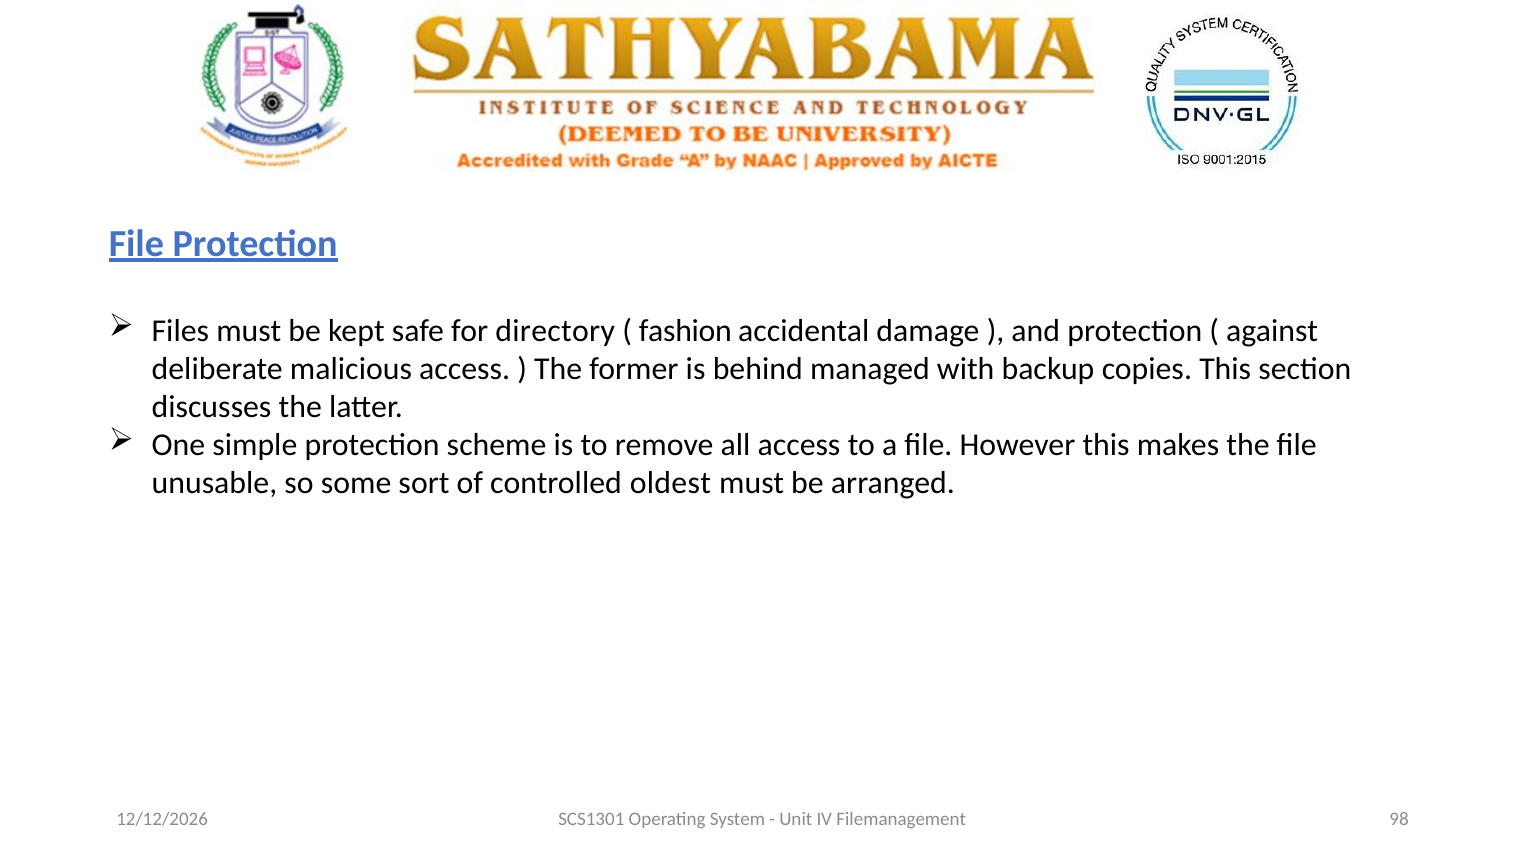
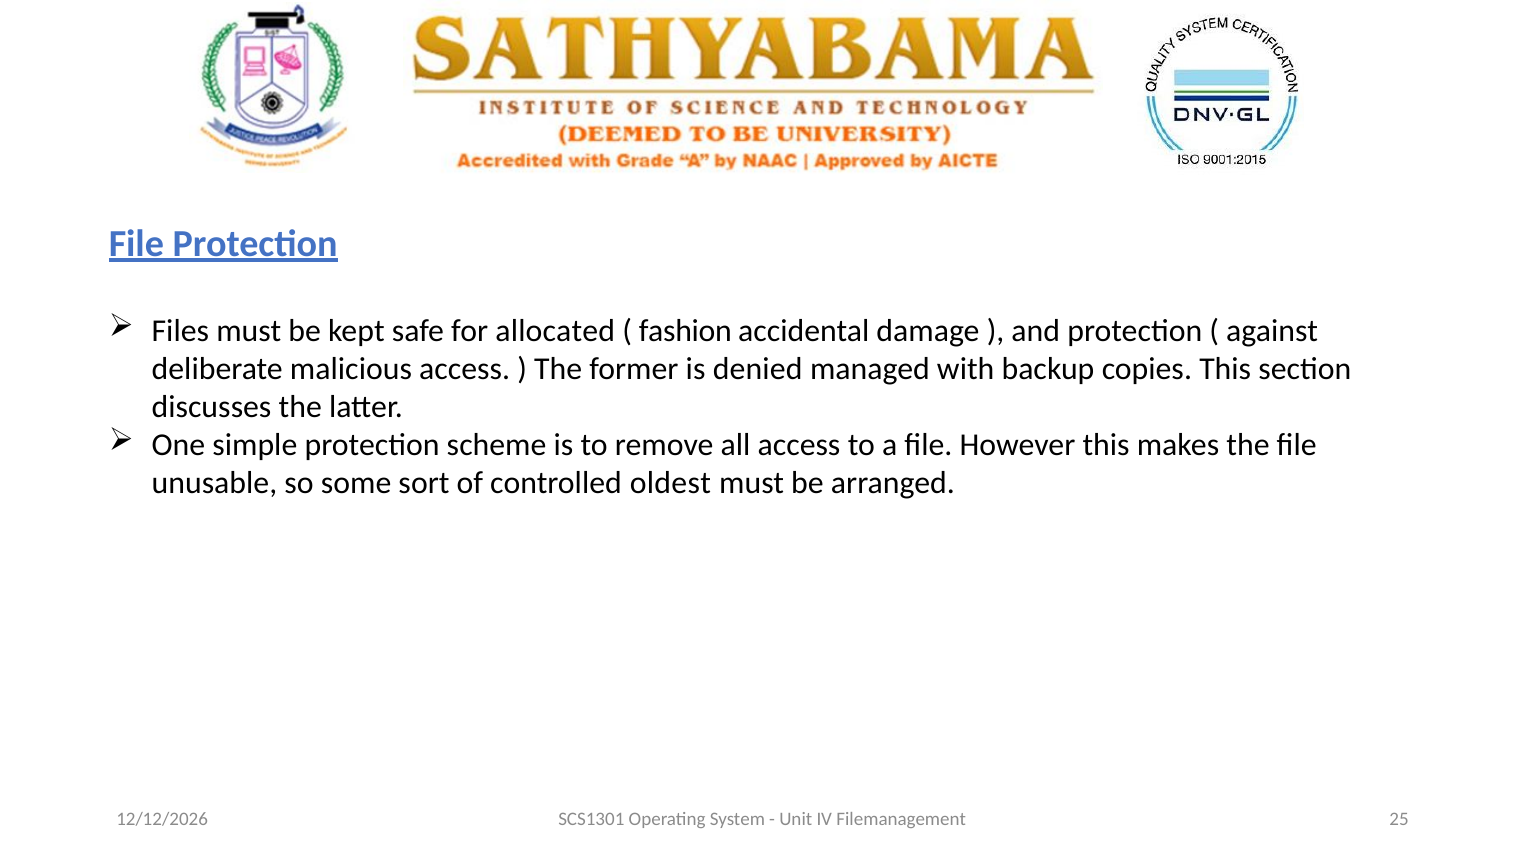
directory: directory -> allocated (555, 331)
behind: behind -> denied (758, 369)
98: 98 -> 25 (1399, 819)
